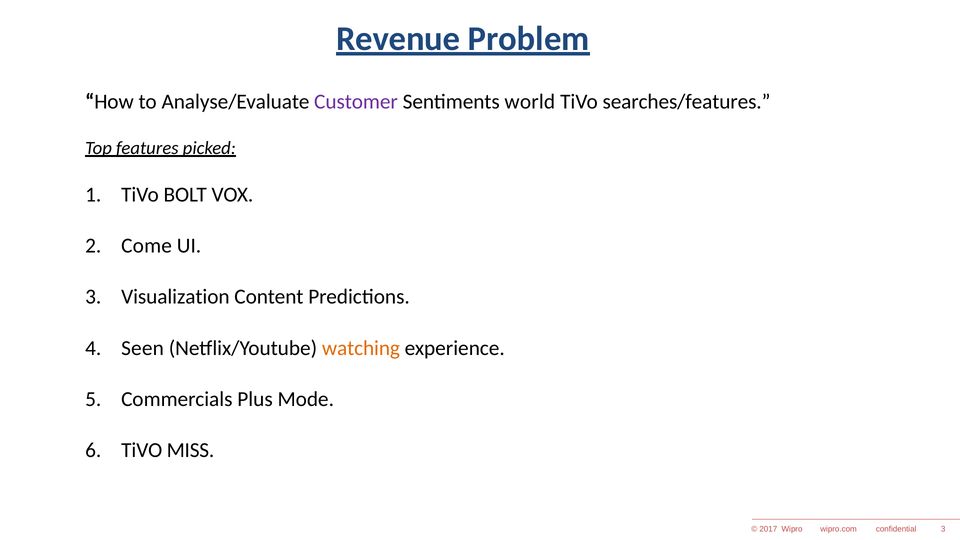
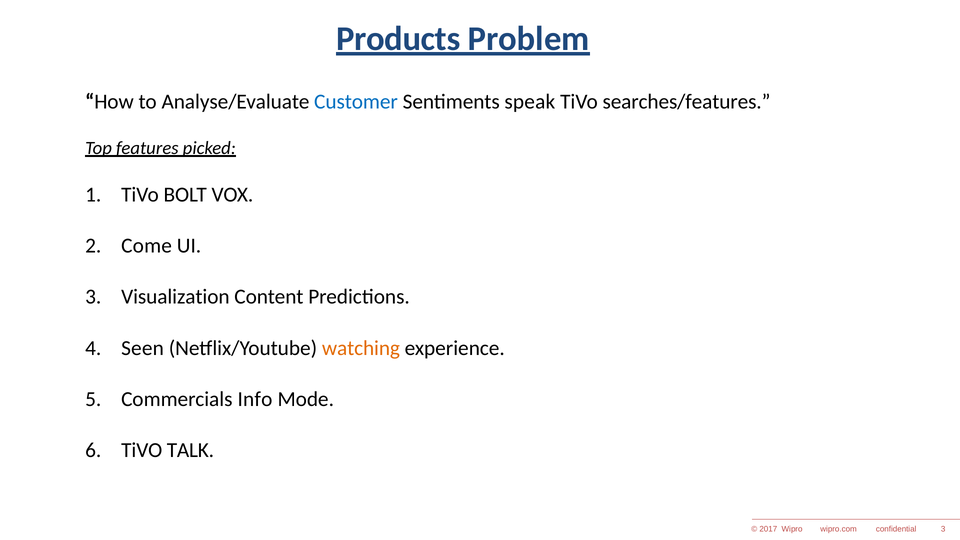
Revenue: Revenue -> Products (398, 39)
Customer colour: purple -> blue (356, 102)
world: world -> speak (530, 102)
Plus: Plus -> Info (255, 399)
MISS: MISS -> TALK (190, 450)
